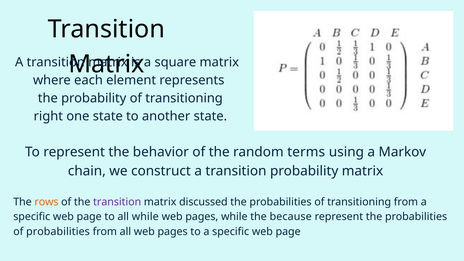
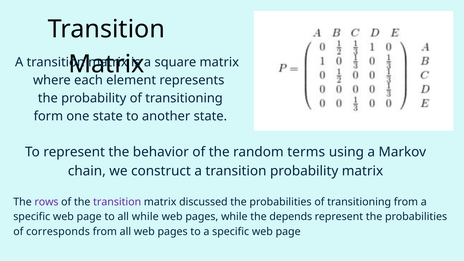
right: right -> form (48, 116)
rows colour: orange -> purple (46, 202)
because: because -> depends (291, 217)
of probabilities: probabilities -> corresponds (58, 232)
